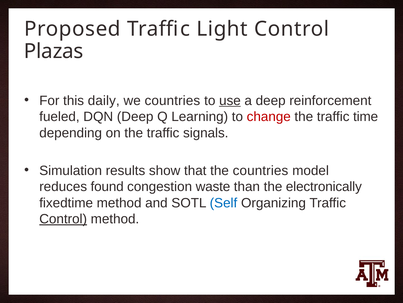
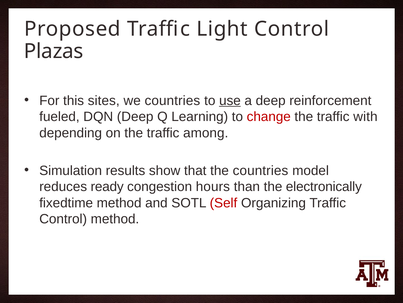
daily: daily -> sites (104, 100)
time: time -> with (365, 116)
signals: signals -> among (206, 133)
found: found -> ready (107, 186)
waste: waste -> hours (213, 186)
Self colour: blue -> red (223, 202)
Control underline: present -> none (63, 219)
